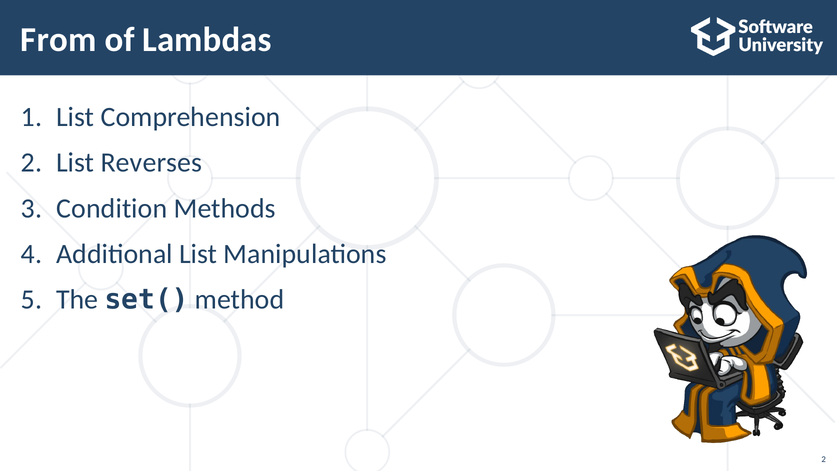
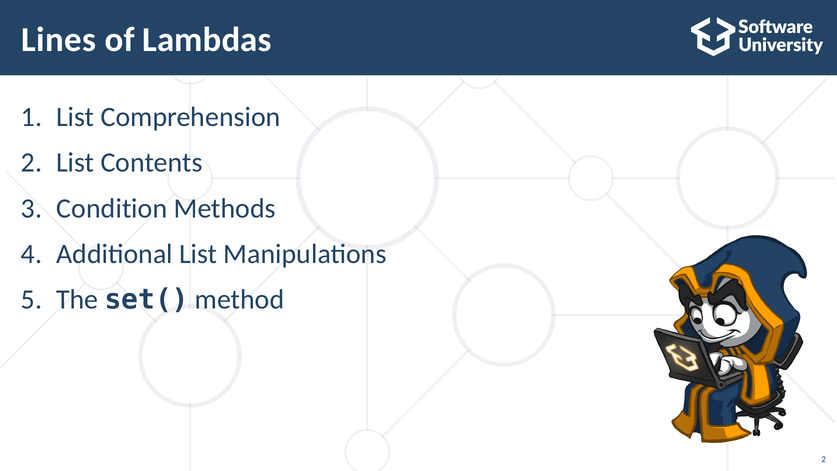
From: From -> Lines (59, 40)
Reverses: Reverses -> Contents (152, 163)
